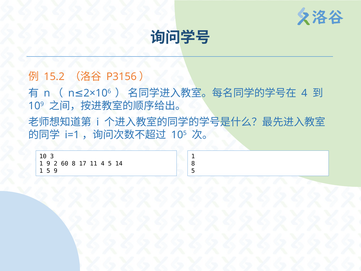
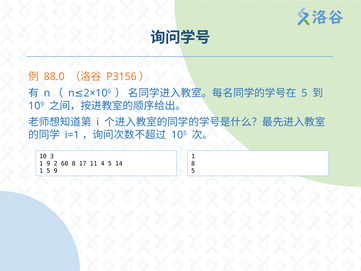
15.2: 15.2 -> 88.0 (54, 77)
4: 4 -> 5 (304, 93)
